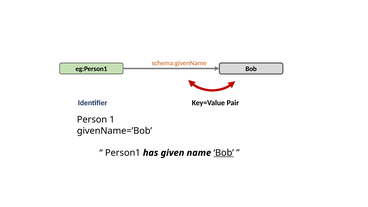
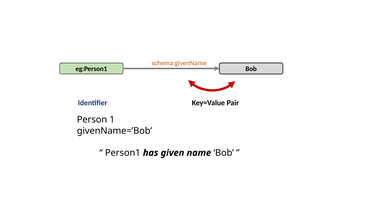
Bob underline: present -> none (224, 153)
